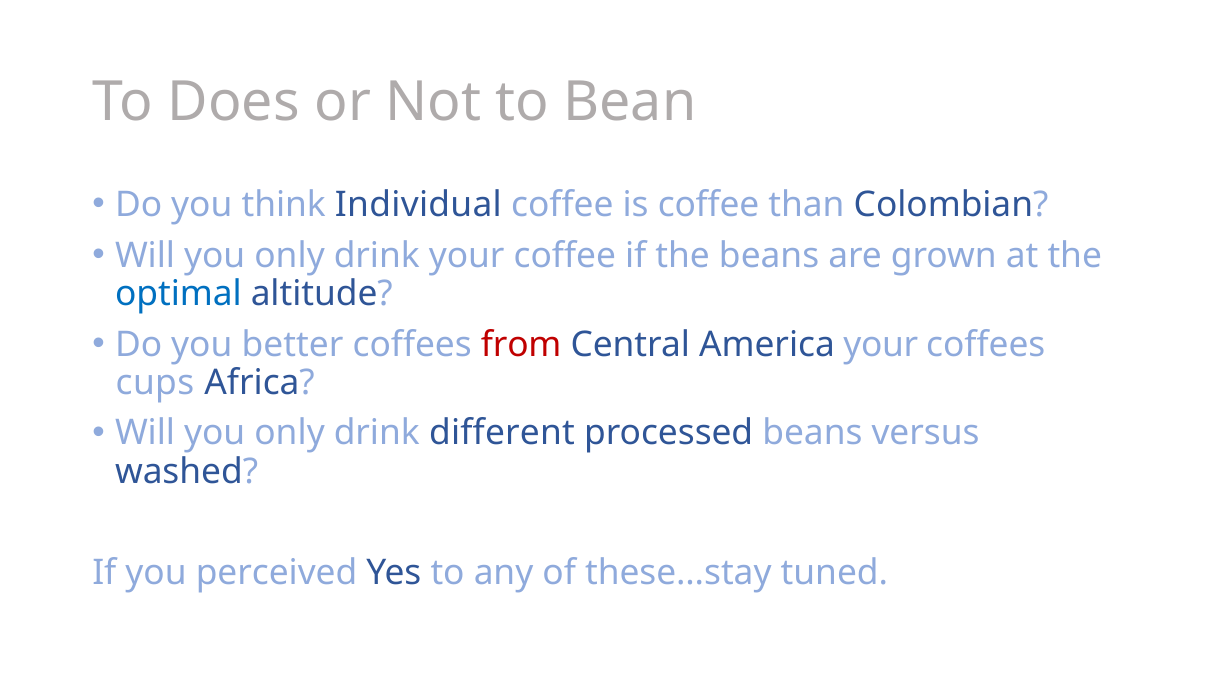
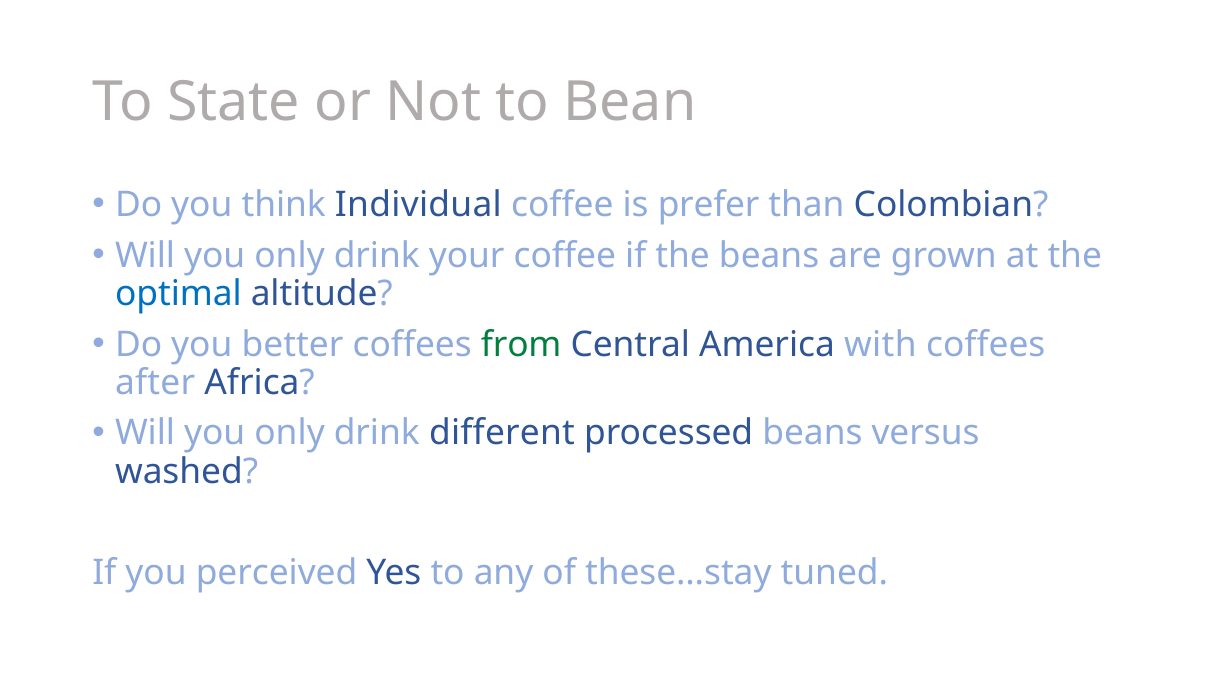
Does: Does -> State (234, 102)
is coffee: coffee -> prefer (709, 205)
from colour: red -> green (521, 344)
America your: your -> with (880, 344)
cups: cups -> after (155, 383)
